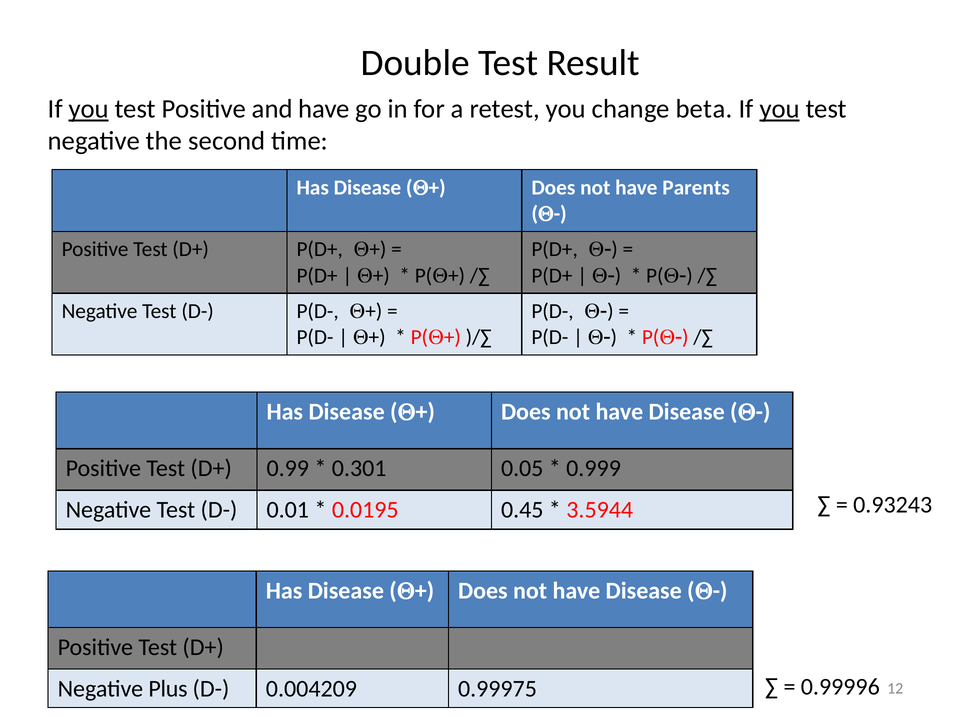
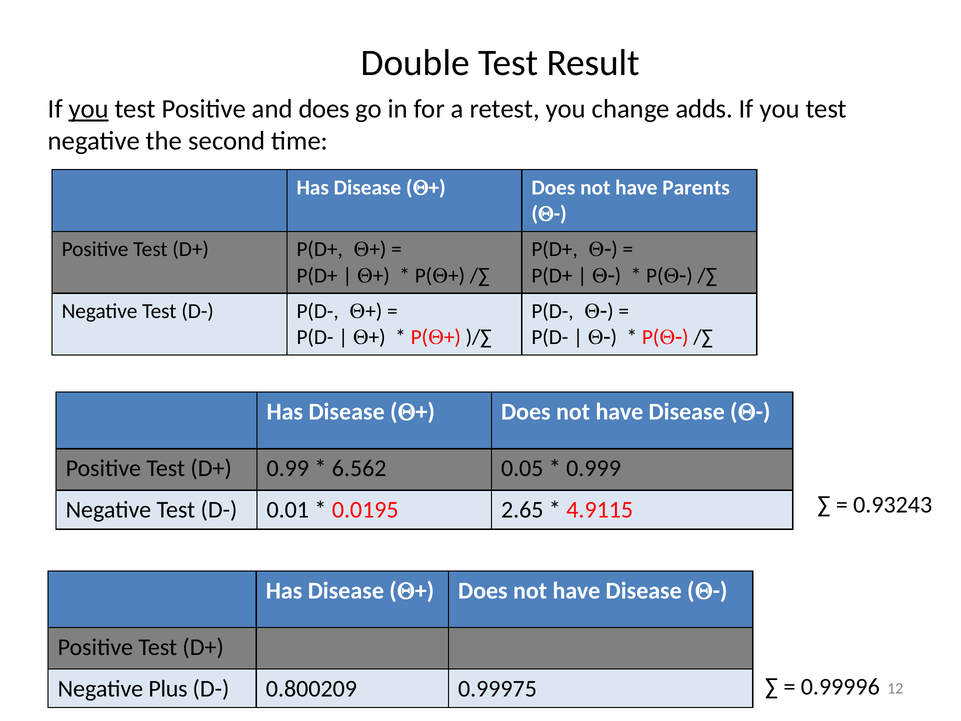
and have: have -> does (324, 109)
beta: beta -> adds (704, 109)
you underline: present -> none (780, 109)
0.301: 0.301 -> 6.562 (359, 468)
0.45: 0.45 -> 2.65 (522, 510)
3.5944: 3.5944 -> 4.9115 (600, 510)
0.004209: 0.004209 -> 0.800209 (311, 689)
